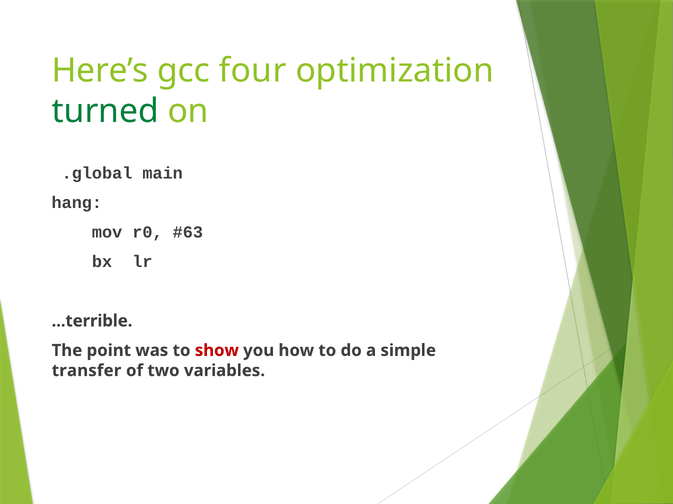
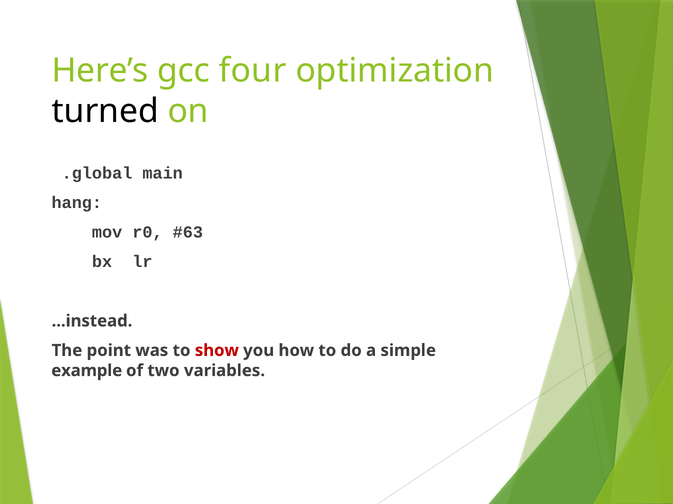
turned colour: green -> black (105, 111)
...terrible: ...terrible -> ...instead (92, 321)
transfer: transfer -> example (87, 371)
